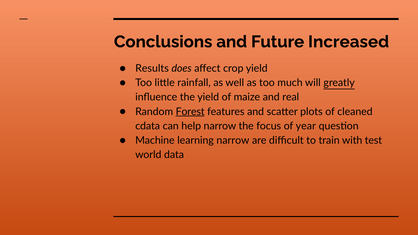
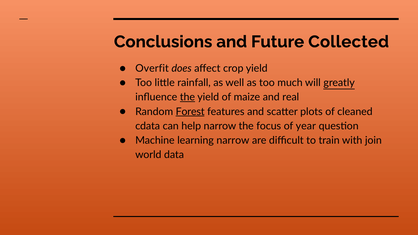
Increased: Increased -> Collected (349, 42)
Results: Results -> Overfit (152, 68)
the underline: none -> present (187, 97)
test: test -> join (373, 141)
